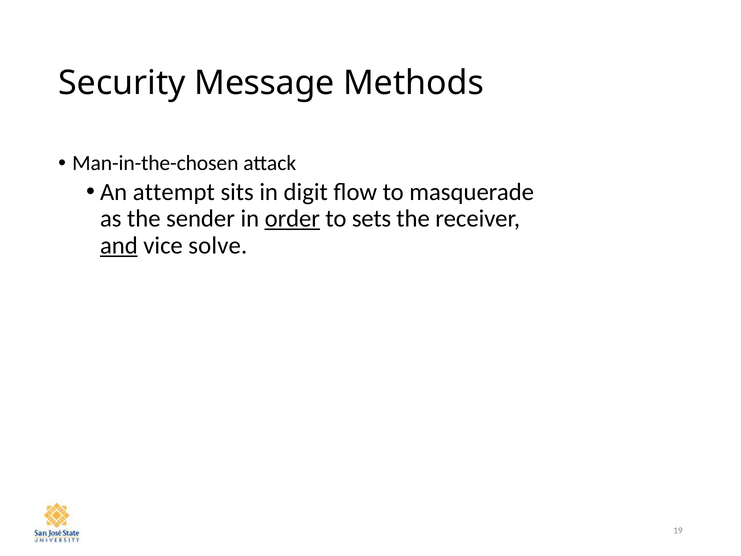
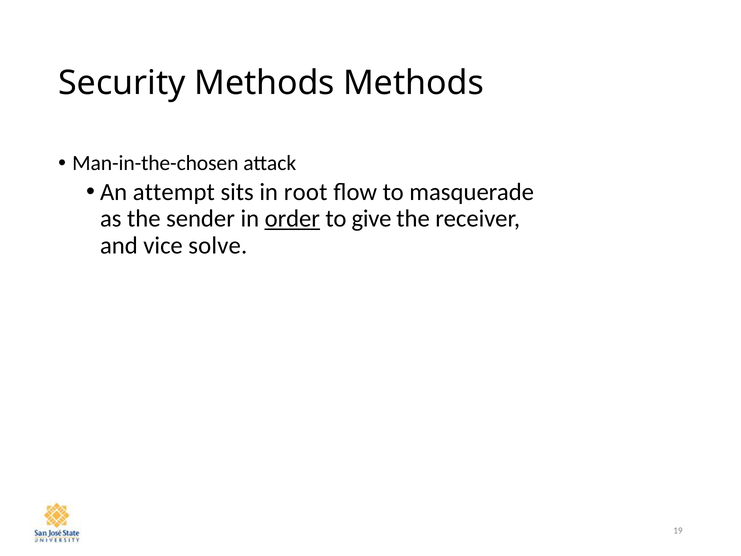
Security Message: Message -> Methods (264, 83)
digit: digit -> root (306, 192)
sets: sets -> give (372, 219)
and underline: present -> none (119, 245)
